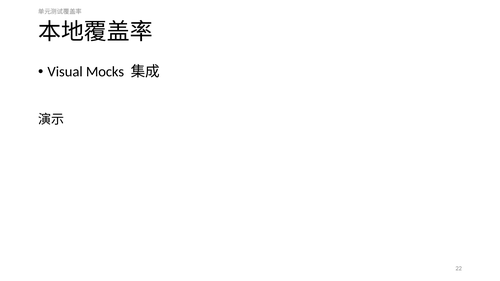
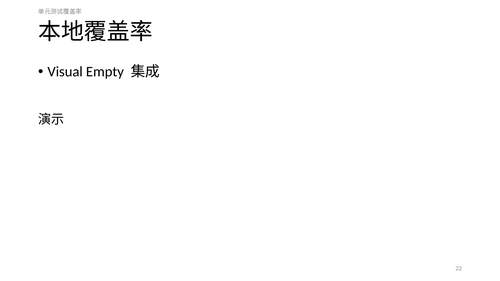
Mocks: Mocks -> Empty (105, 72)
